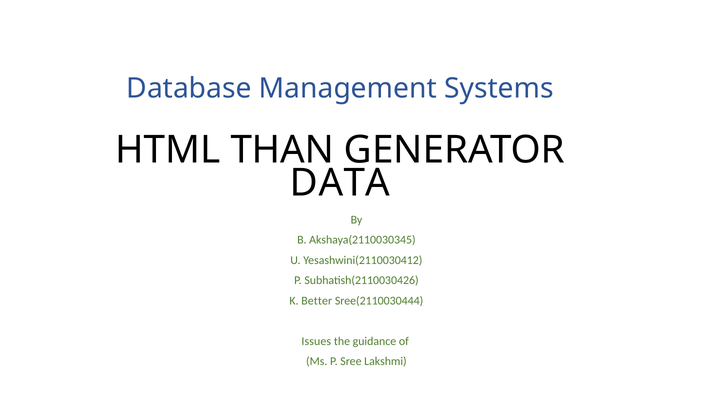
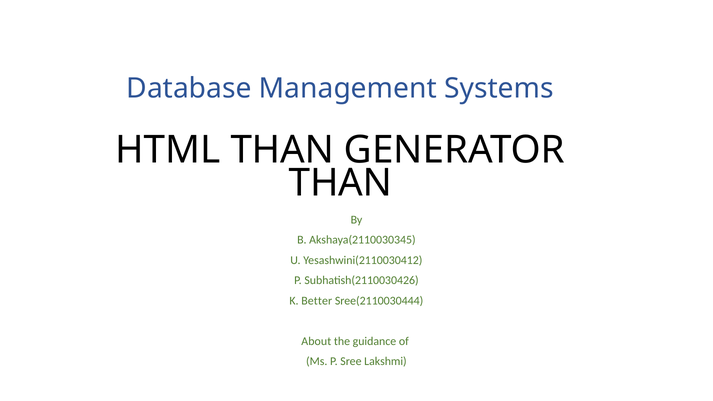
DATA: DATA -> THAN (340, 183)
Issues: Issues -> About (316, 341)
